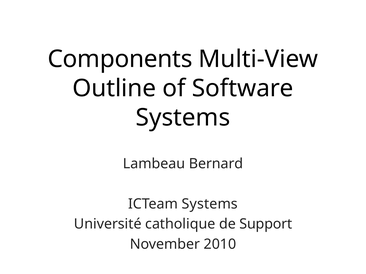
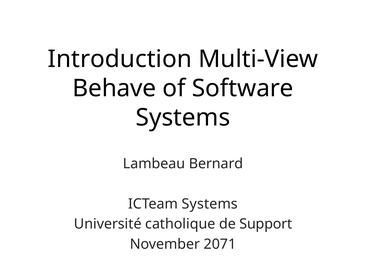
Components: Components -> Introduction (120, 59)
Outline: Outline -> Behave (114, 88)
2010: 2010 -> 2071 (220, 245)
